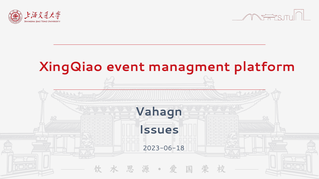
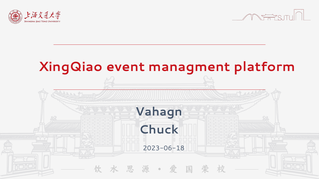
Issues: Issues -> Chuck (159, 130)
